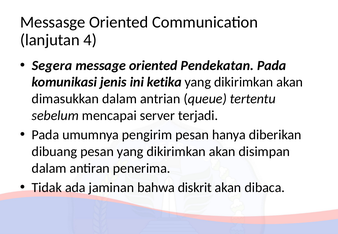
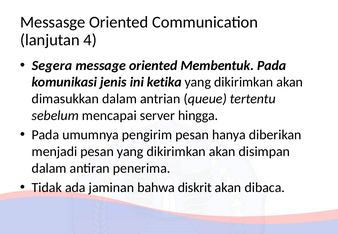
Pendekatan: Pendekatan -> Membentuk (217, 65)
terjadi: terjadi -> hingga (198, 115)
dibuang: dibuang -> menjadi (54, 152)
